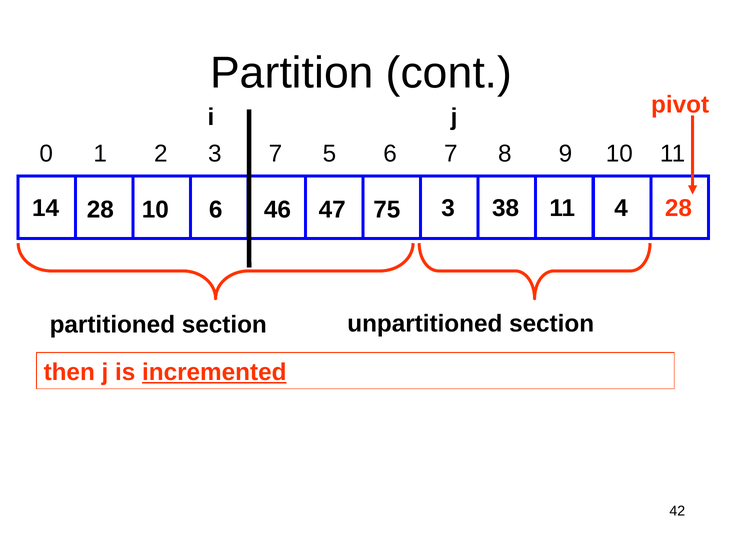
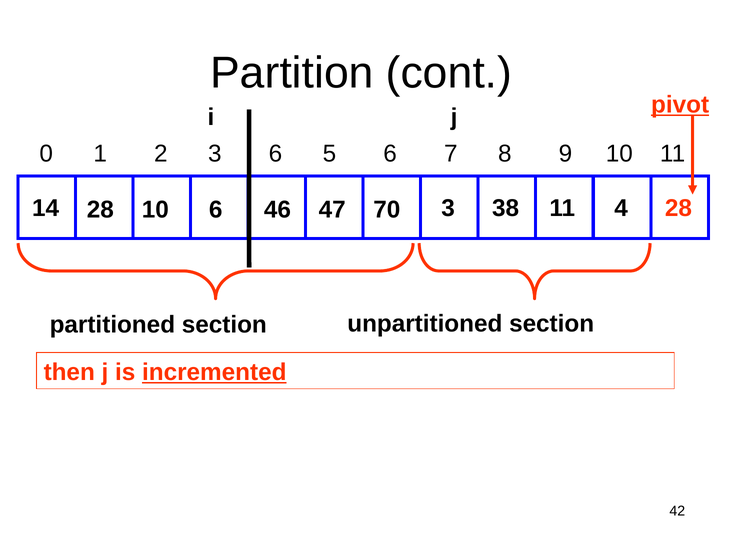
pivot underline: none -> present (680, 105)
3 7: 7 -> 6 (275, 154)
75: 75 -> 70 (387, 210)
